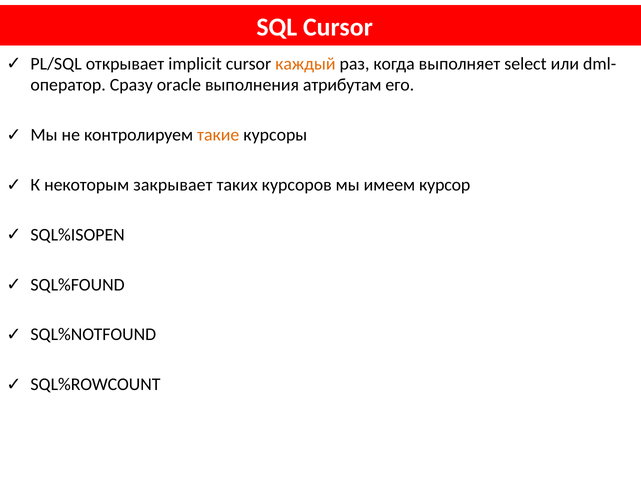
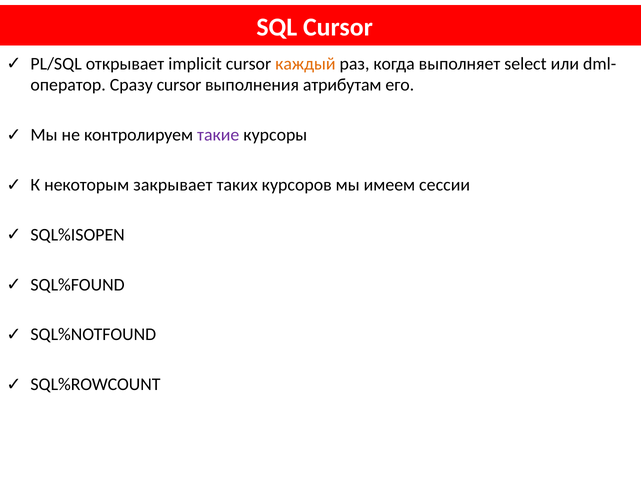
Сразу oracle: oracle -> cursor (179, 85)
такие colour: orange -> purple (218, 135)
курсор: курсор -> сессии (445, 185)
